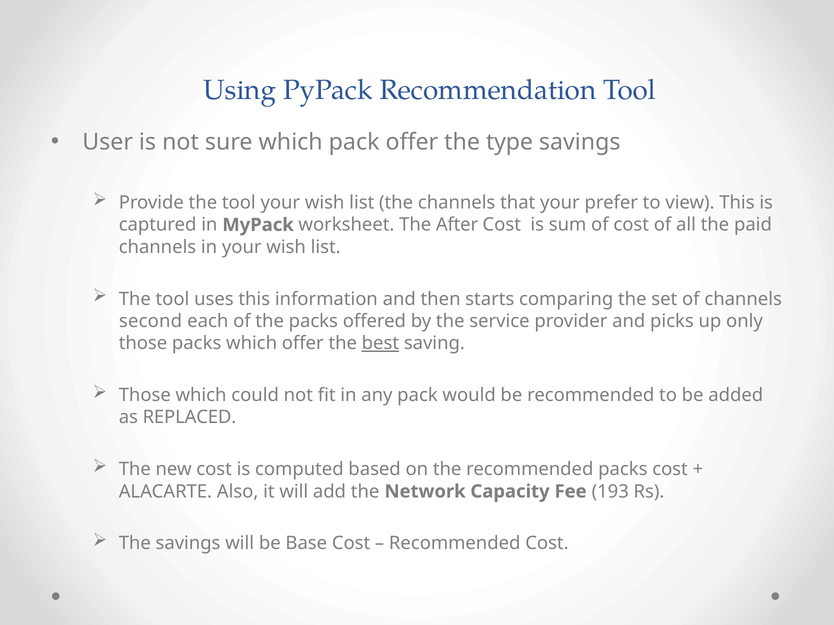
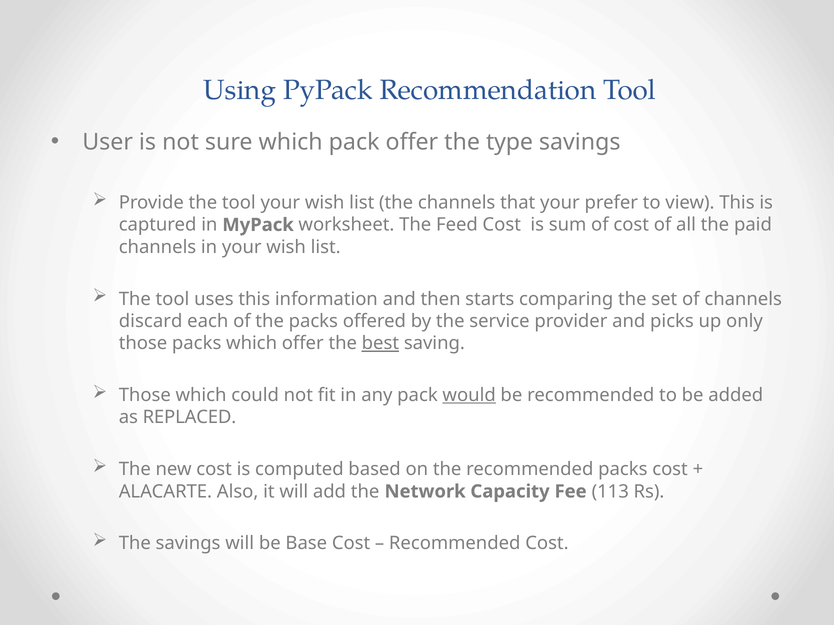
After: After -> Feed (457, 225)
second: second -> discard (151, 321)
would underline: none -> present (469, 395)
193: 193 -> 113 (610, 492)
